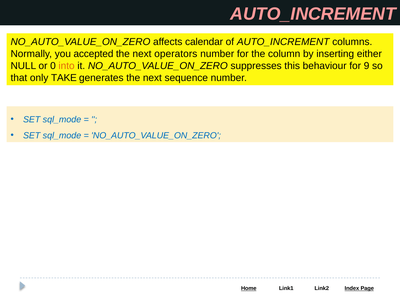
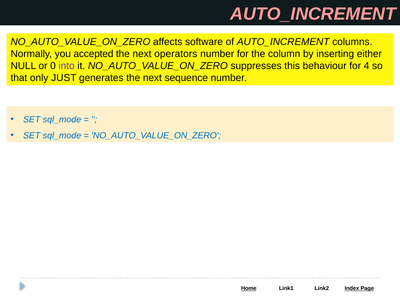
calendar: calendar -> software (204, 42)
into colour: orange -> purple (67, 66)
9: 9 -> 4 (367, 66)
TAKE: TAKE -> JUST (64, 78)
